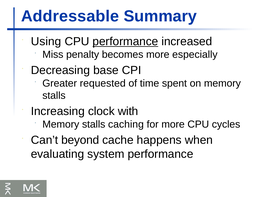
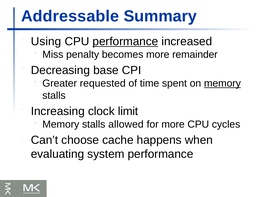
especially: especially -> remainder (195, 55)
memory underline: none -> present (222, 83)
with: with -> limit (128, 111)
caching: caching -> allowed (126, 124)
beyond: beyond -> choose (80, 140)
